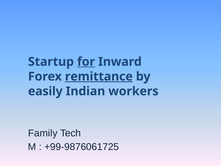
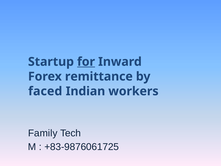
remittance underline: present -> none (99, 76)
easily: easily -> faced (45, 91)
+99-9876061725: +99-9876061725 -> +83-9876061725 (82, 147)
